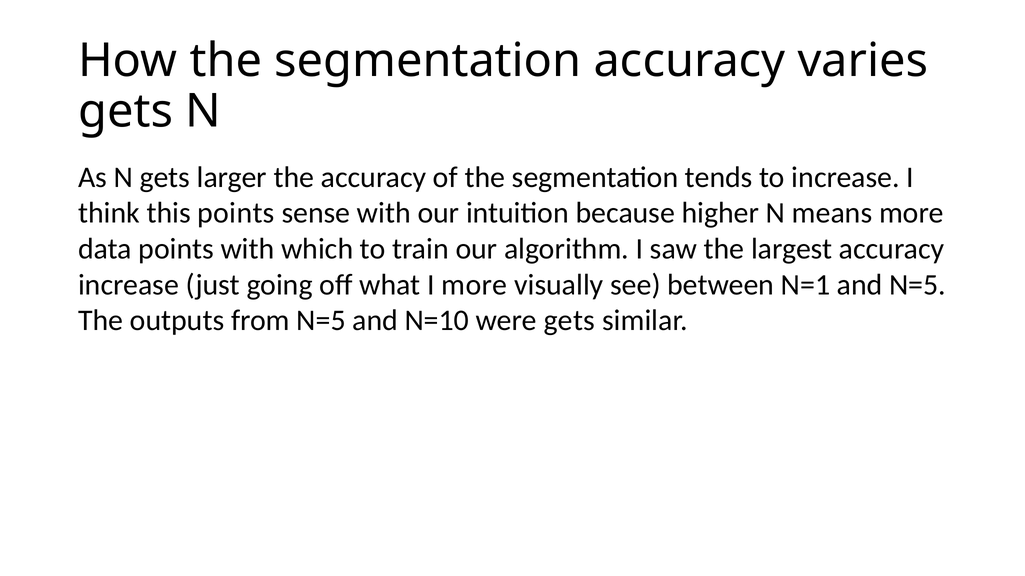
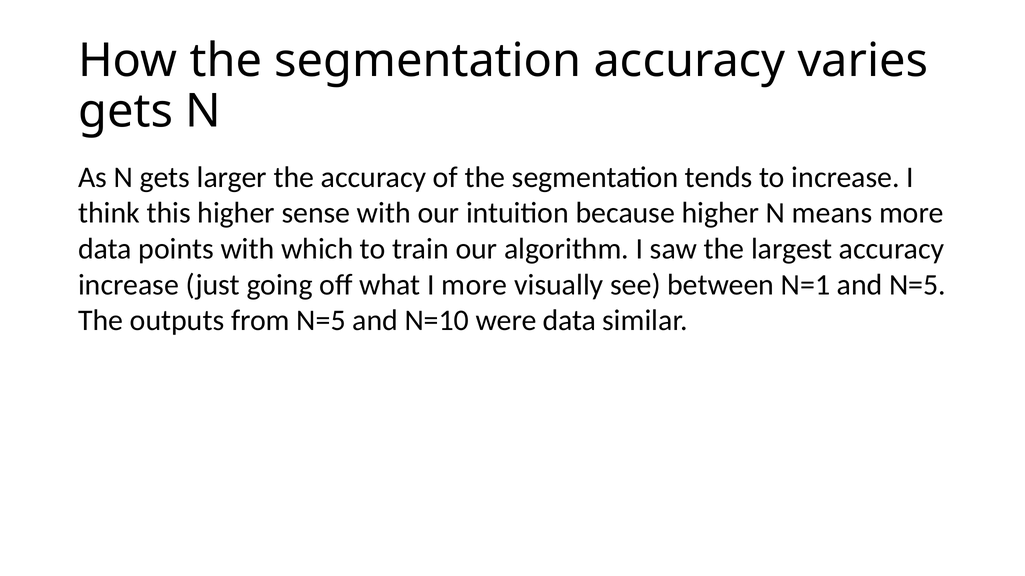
this points: points -> higher (236, 213)
were gets: gets -> data (570, 321)
